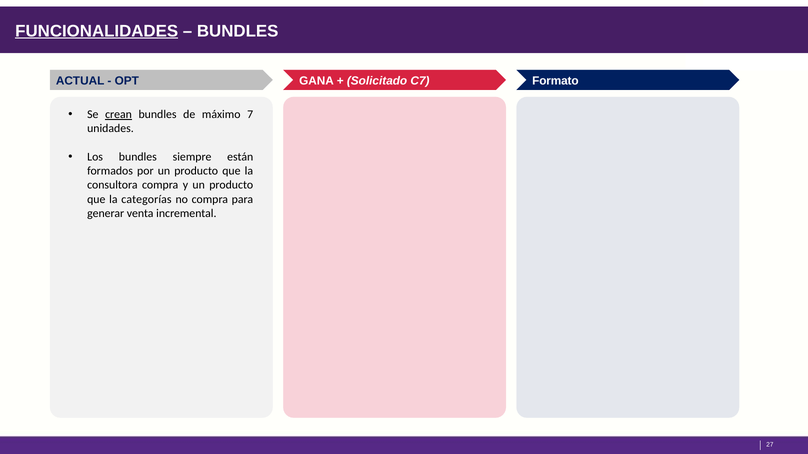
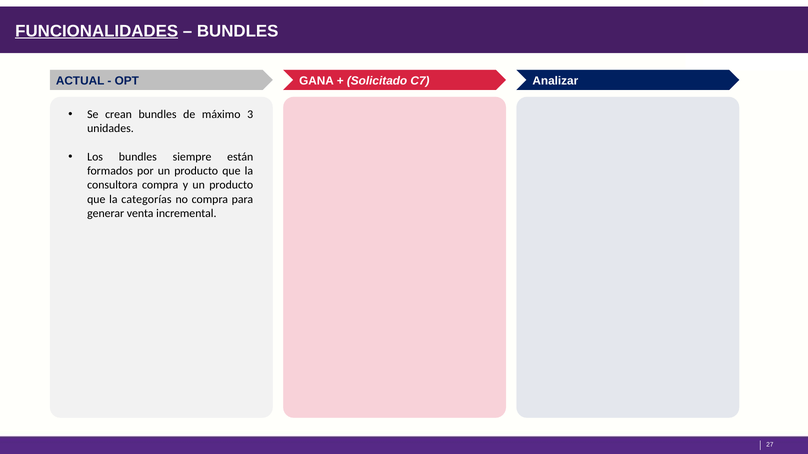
Formato: Formato -> Analizar (555, 81)
crean underline: present -> none (119, 115)
7: 7 -> 3 (250, 115)
